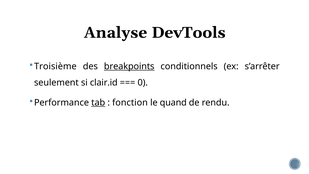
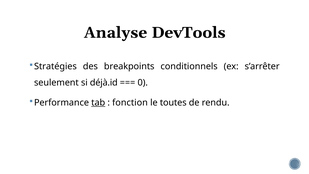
Troisième: Troisième -> Stratégies (55, 66)
breakpoints underline: present -> none (129, 66)
clair.id: clair.id -> déjà.id (104, 83)
quand: quand -> toutes (173, 103)
